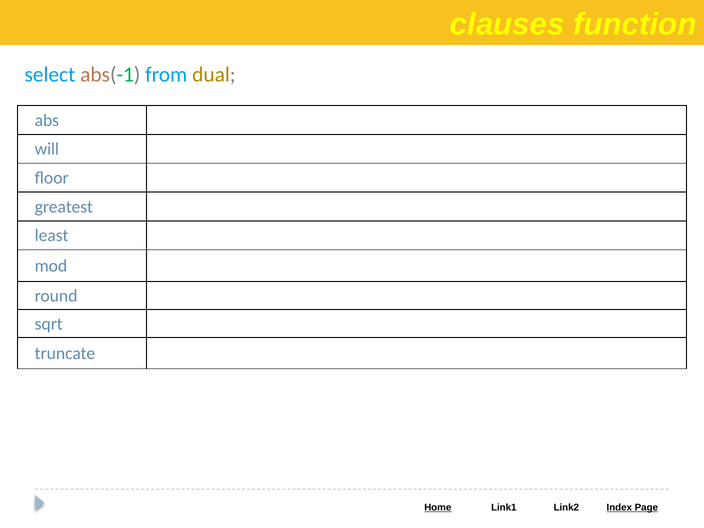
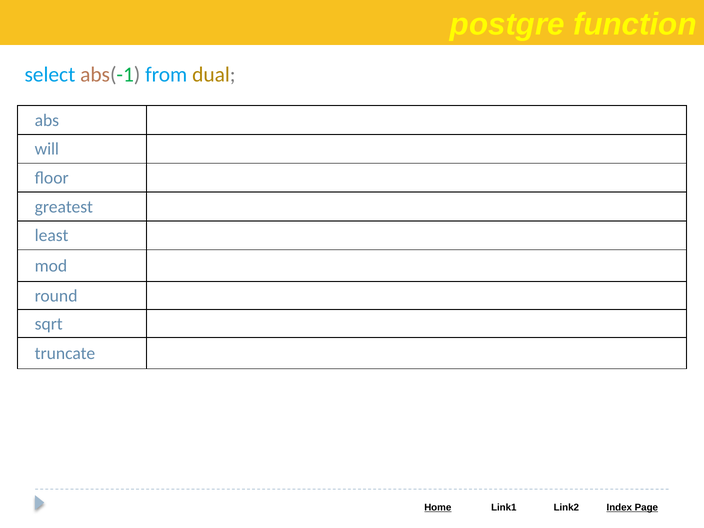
clauses: clauses -> postgre (507, 24)
